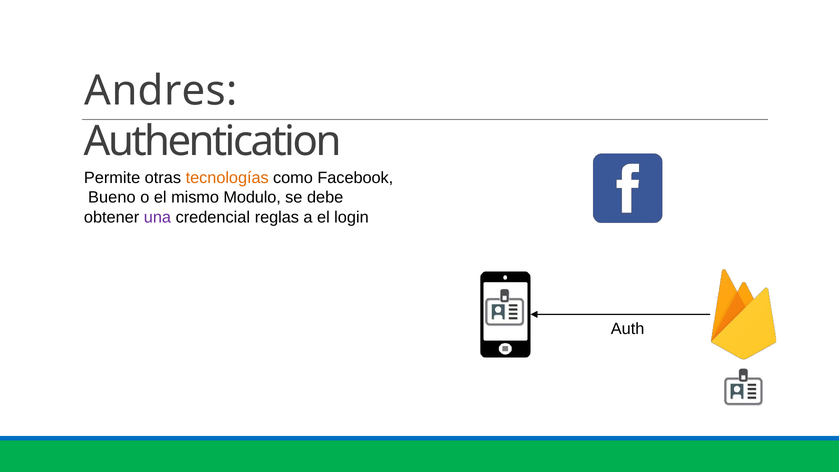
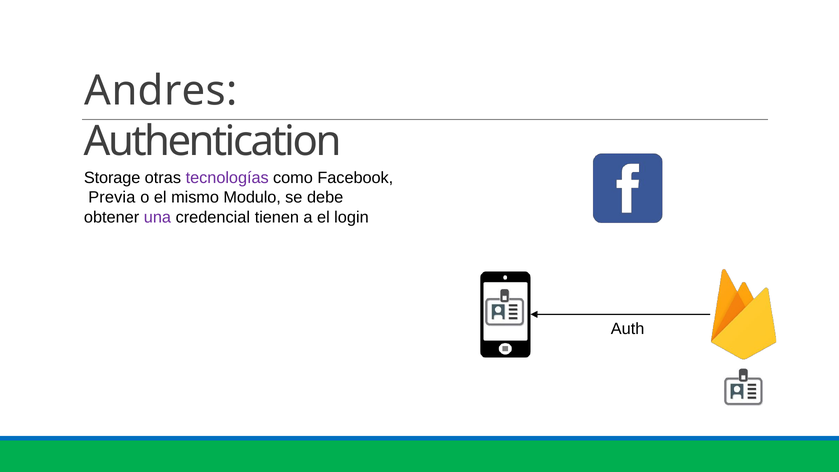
Permite: Permite -> Storage (112, 178)
tecnologías colour: orange -> purple (227, 178)
Bueno: Bueno -> Previa (112, 198)
reglas: reglas -> tienen (277, 217)
